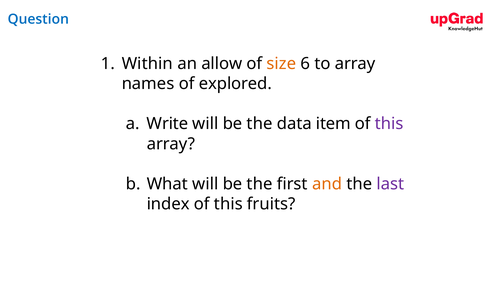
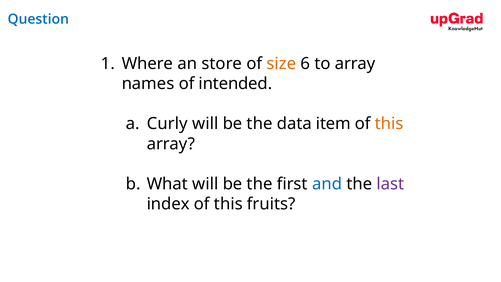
Within: Within -> Where (147, 64)
allow: allow -> store (222, 64)
explored: explored -> intended (235, 84)
Write: Write -> Curly (167, 124)
this colour: purple -> orange (389, 124)
and colour: orange -> blue (327, 184)
